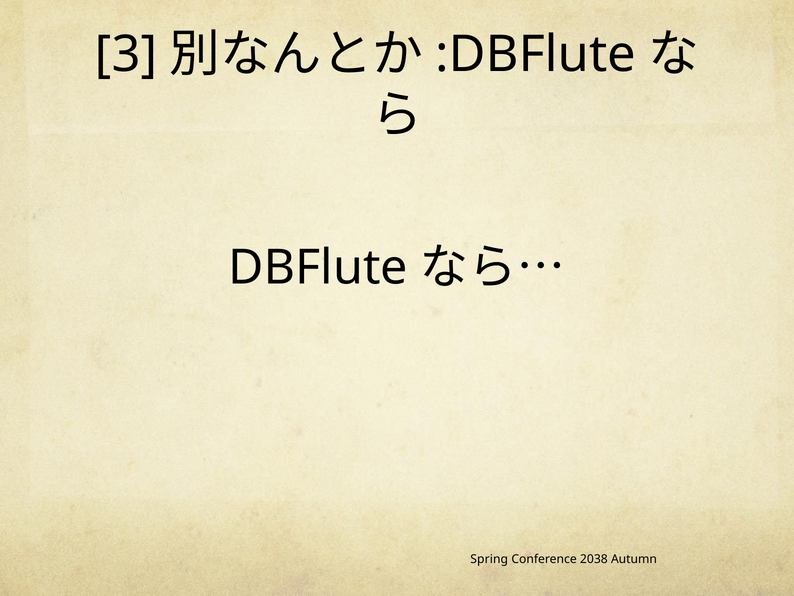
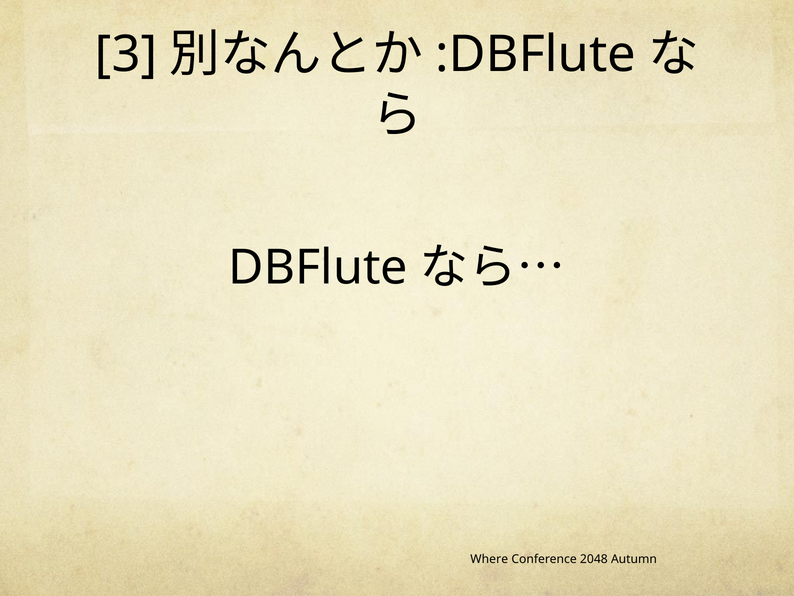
Spring: Spring -> Where (489, 559)
2038: 2038 -> 2048 (594, 559)
